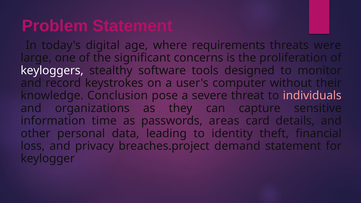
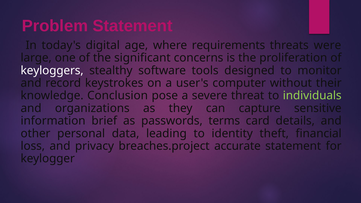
individuals colour: pink -> light green (312, 96)
time: time -> brief (104, 121)
areas: areas -> terms (224, 121)
demand: demand -> accurate (237, 146)
